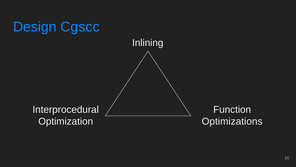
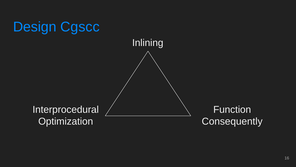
Optimizations: Optimizations -> Consequently (232, 121)
